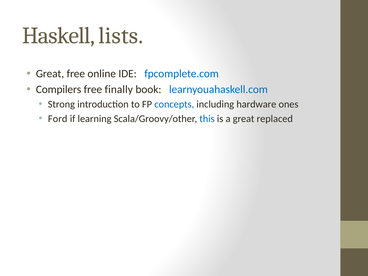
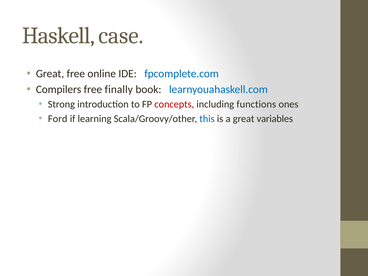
lists: lists -> case (121, 36)
concepts colour: blue -> red (174, 104)
hardware: hardware -> functions (256, 104)
replaced: replaced -> variables (275, 119)
